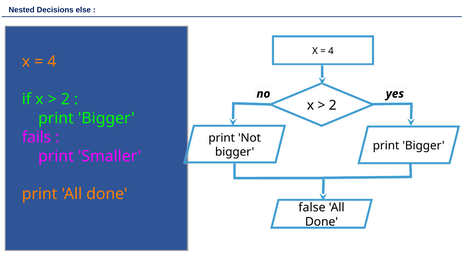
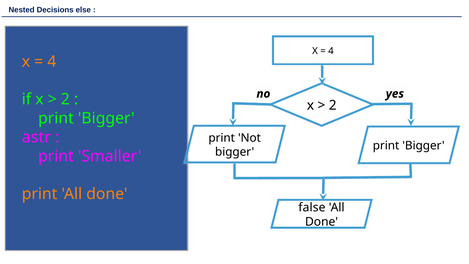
fails: fails -> astr (36, 137)
